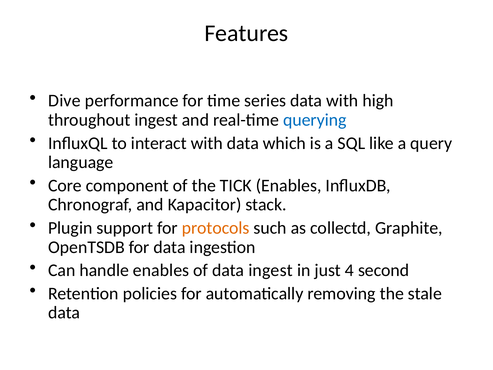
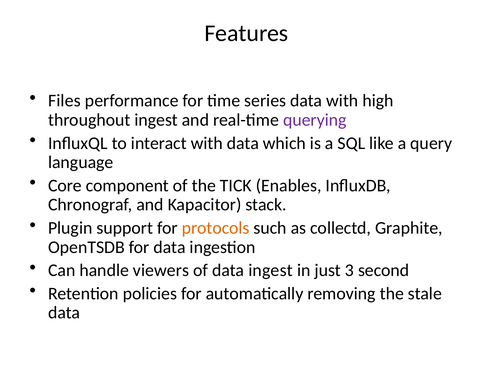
Dive: Dive -> Files (64, 101)
querying colour: blue -> purple (315, 120)
handle enables: enables -> viewers (161, 270)
4: 4 -> 3 (349, 270)
